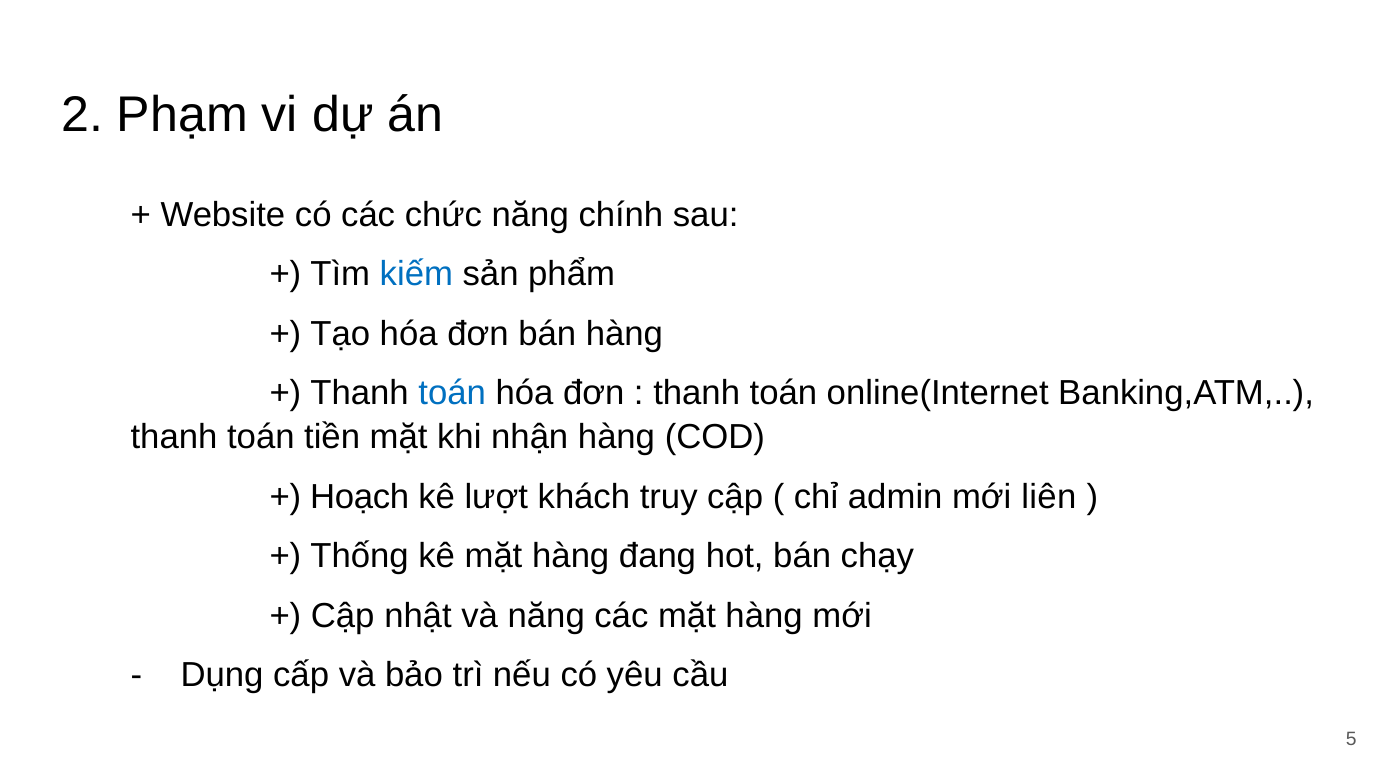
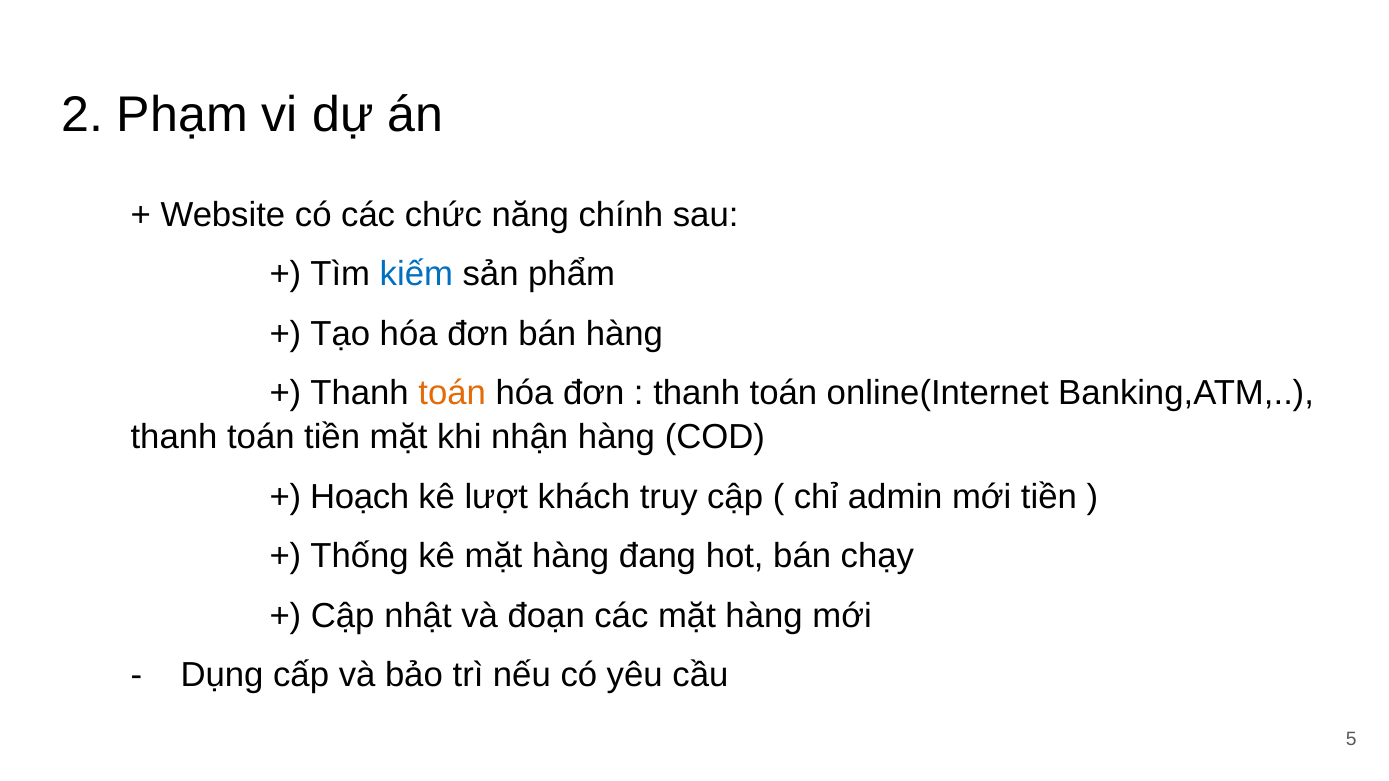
toán colour: blue -> orange (452, 393)
mới liên: liên -> tiền (1049, 497)
và năng: năng -> đoạn (546, 616)
